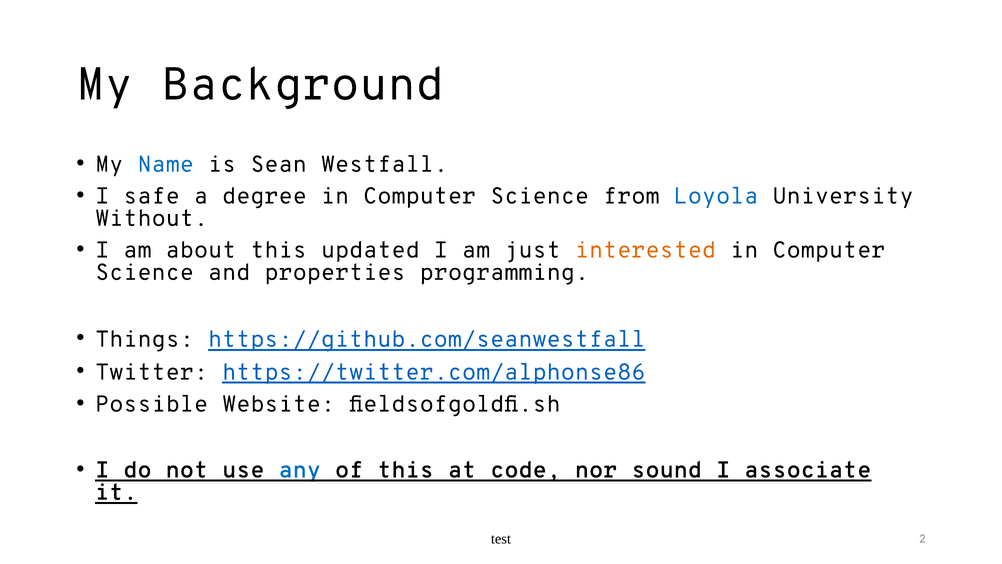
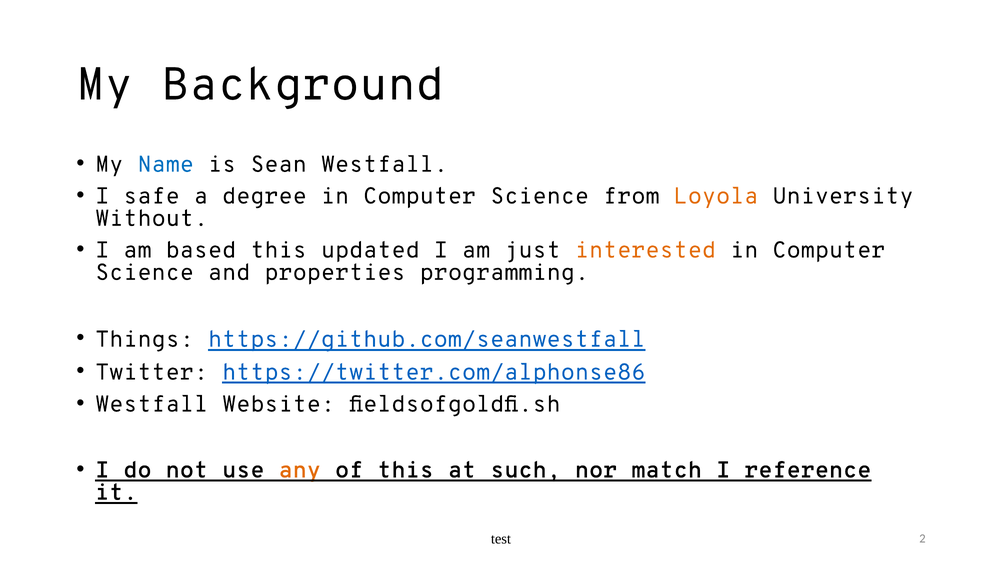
Loyola colour: blue -> orange (716, 196)
about: about -> based (201, 250)
Possible: Possible -> Westfall (152, 404)
any colour: blue -> orange (300, 470)
code: code -> such (526, 470)
sound: sound -> match (667, 470)
associate: associate -> reference (808, 470)
